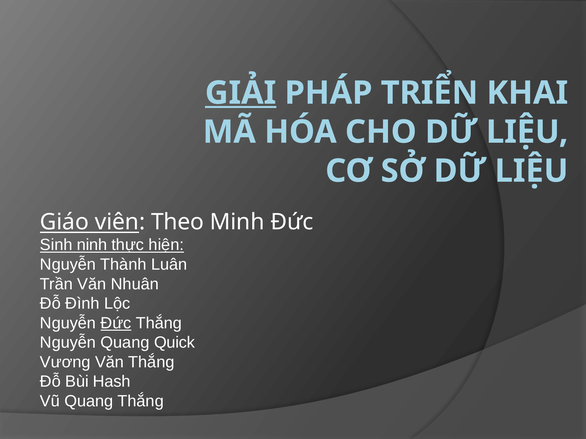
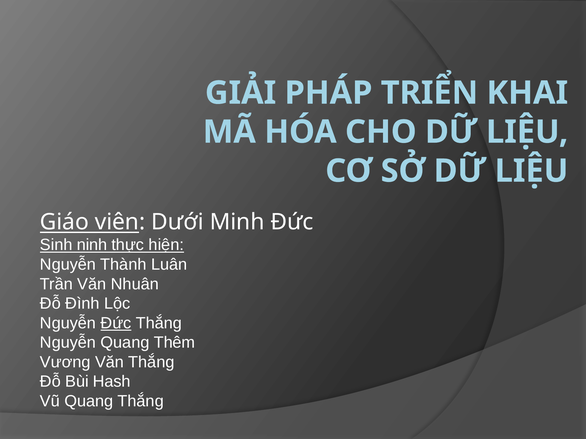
GIẢI underline: present -> none (241, 93)
Theo: Theo -> Dưới (177, 222)
Quick: Quick -> Thêm (175, 343)
